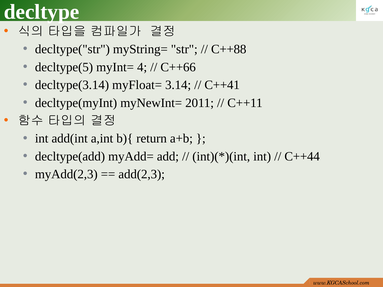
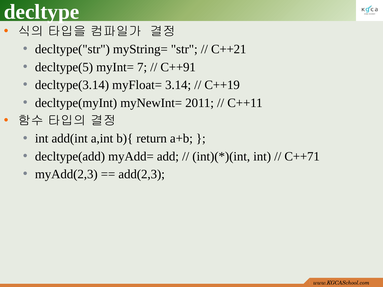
C++88: C++88 -> C++21 (229, 49)
4: 4 -> 7 (142, 67)
C++66: C++66 -> C++91 (178, 67)
C++41: C++41 -> C++19 (222, 85)
C++44: C++44 -> C++71 (302, 156)
